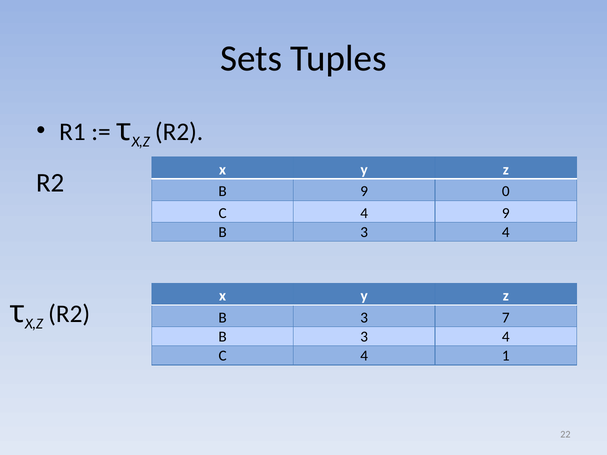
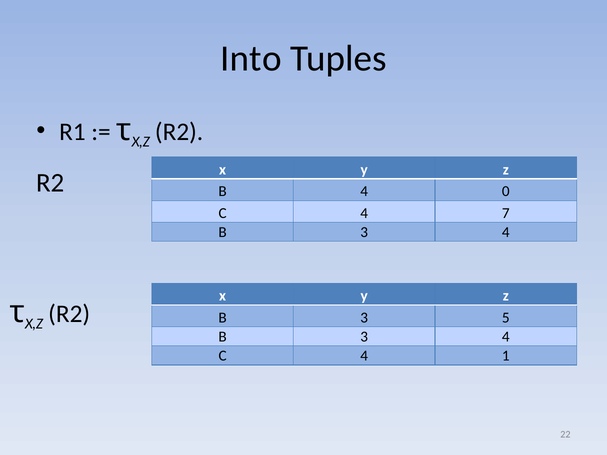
Sets: Sets -> Into (251, 59)
B 9: 9 -> 4 (364, 192)
4 9: 9 -> 7 (506, 213)
7: 7 -> 5 (506, 318)
